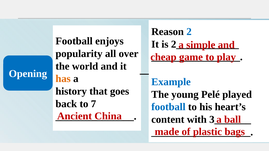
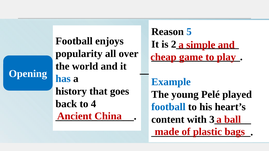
2: 2 -> 5 (189, 32)
has colour: orange -> blue (63, 79)
7: 7 -> 4 (94, 104)
